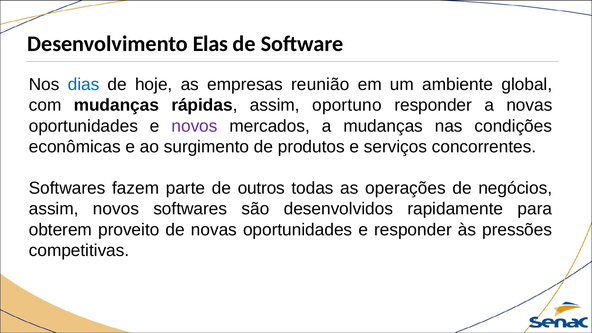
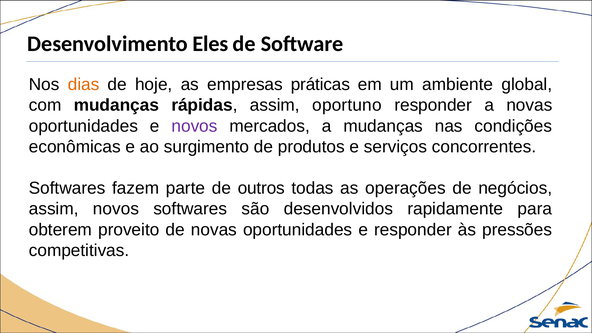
Elas: Elas -> Eles (210, 44)
dias colour: blue -> orange (84, 85)
reunião: reunião -> práticas (320, 85)
